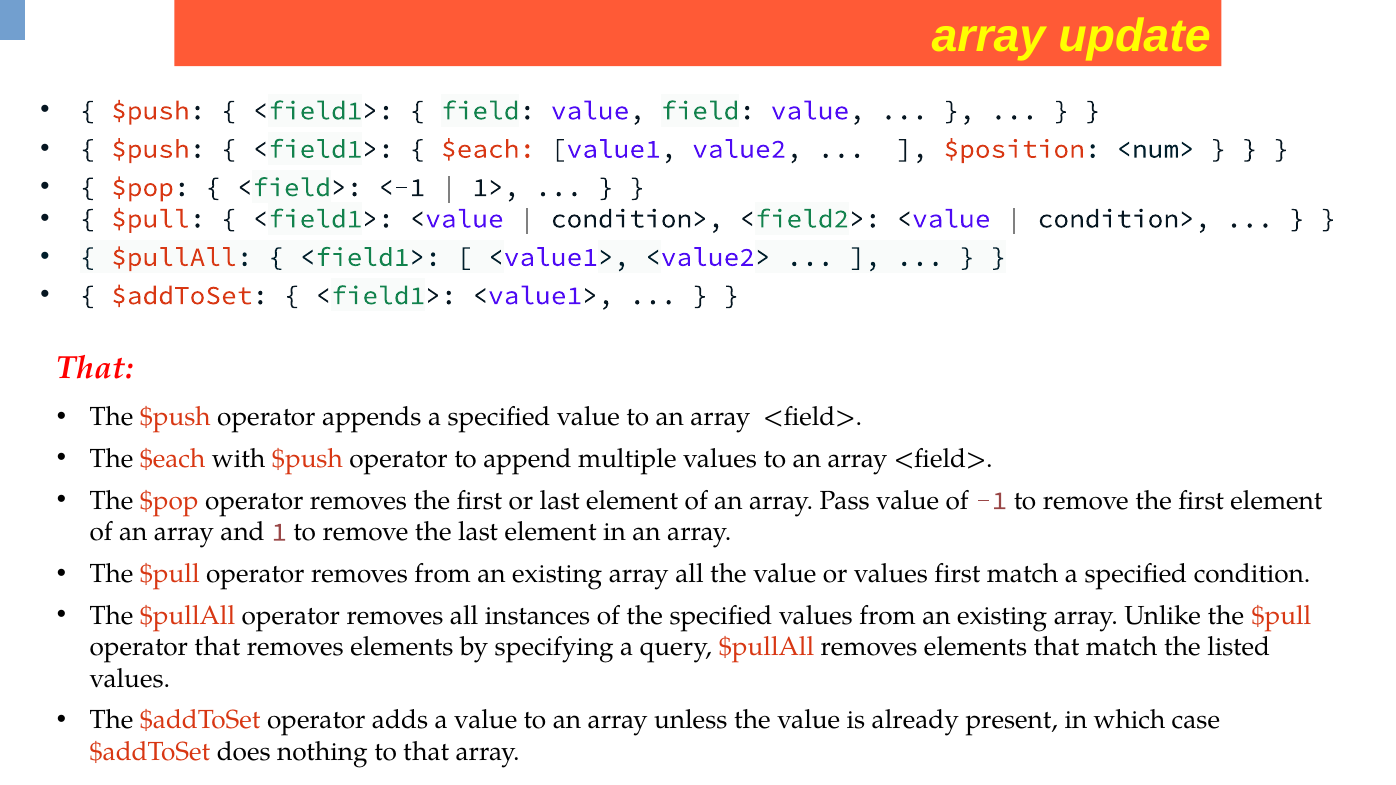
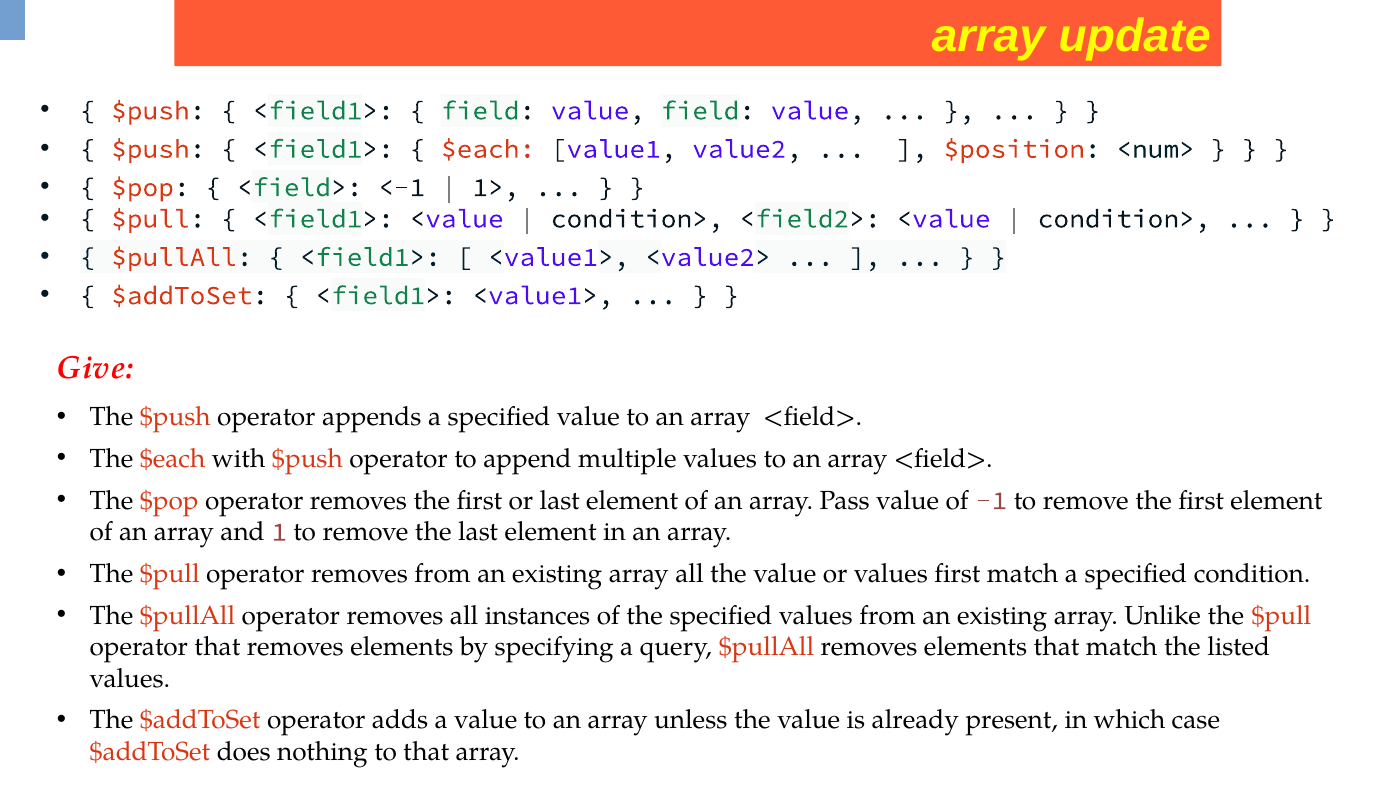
That: That -> Give (95, 369)
